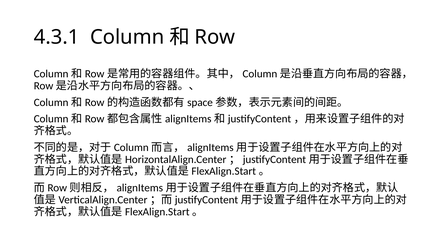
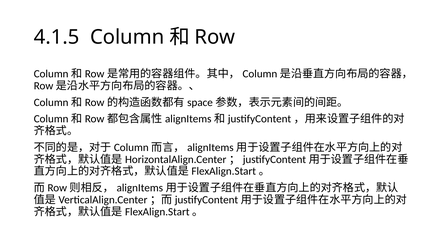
4.3.1: 4.3.1 -> 4.1.5 (57, 37)
